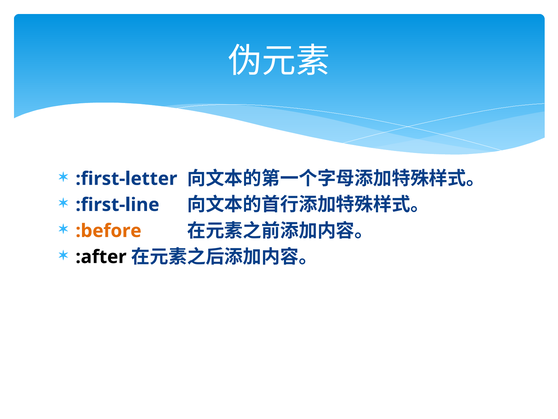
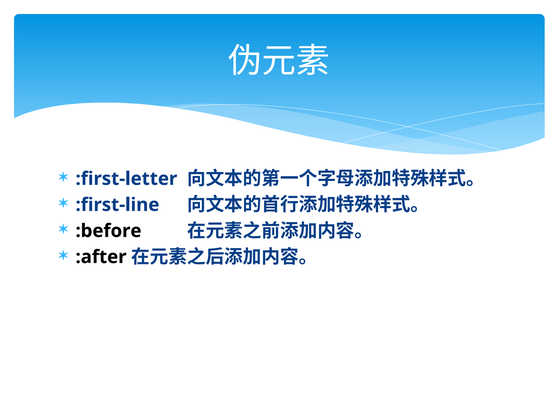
:before colour: orange -> black (108, 231)
